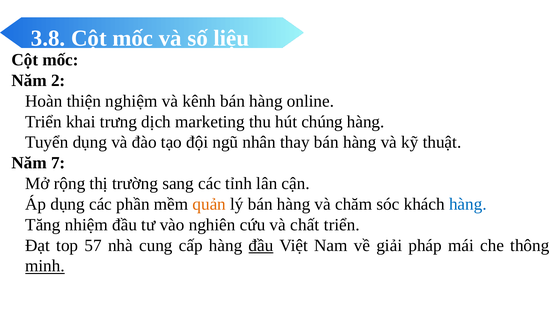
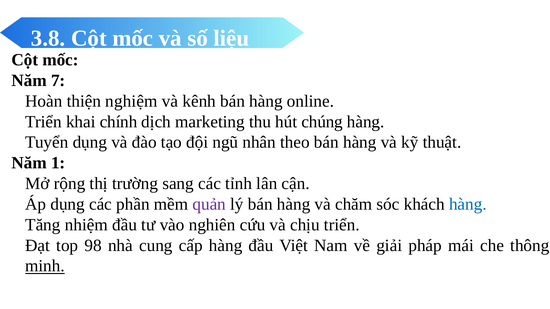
2: 2 -> 7 (58, 81)
trưng: trưng -> chính (119, 122)
thay: thay -> theo (295, 143)
7: 7 -> 1 (58, 163)
quản colour: orange -> purple (209, 204)
chất: chất -> chịu (305, 225)
57: 57 -> 98 (93, 246)
đầu underline: present -> none (261, 246)
